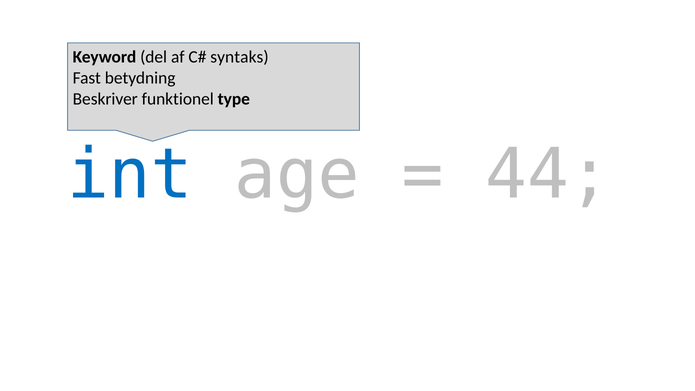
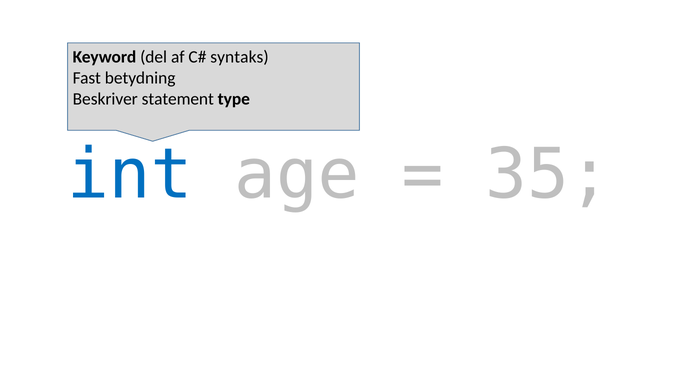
funktionel: funktionel -> statement (178, 99)
44: 44 -> 35 (548, 175)
